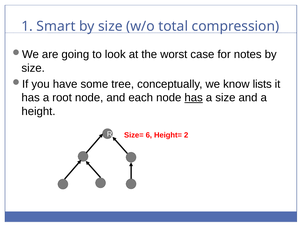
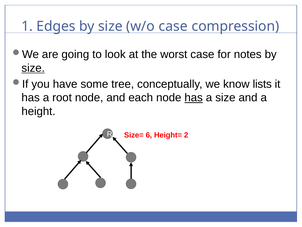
Smart: Smart -> Edges (56, 26)
w/o total: total -> case (173, 26)
size underline: none -> present (33, 68)
